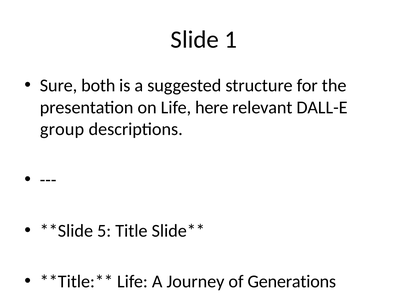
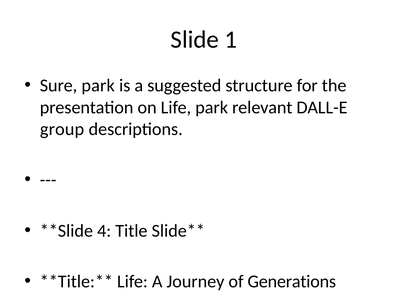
Sure both: both -> park (98, 86)
Life here: here -> park (212, 107)
5: 5 -> 4 (104, 231)
